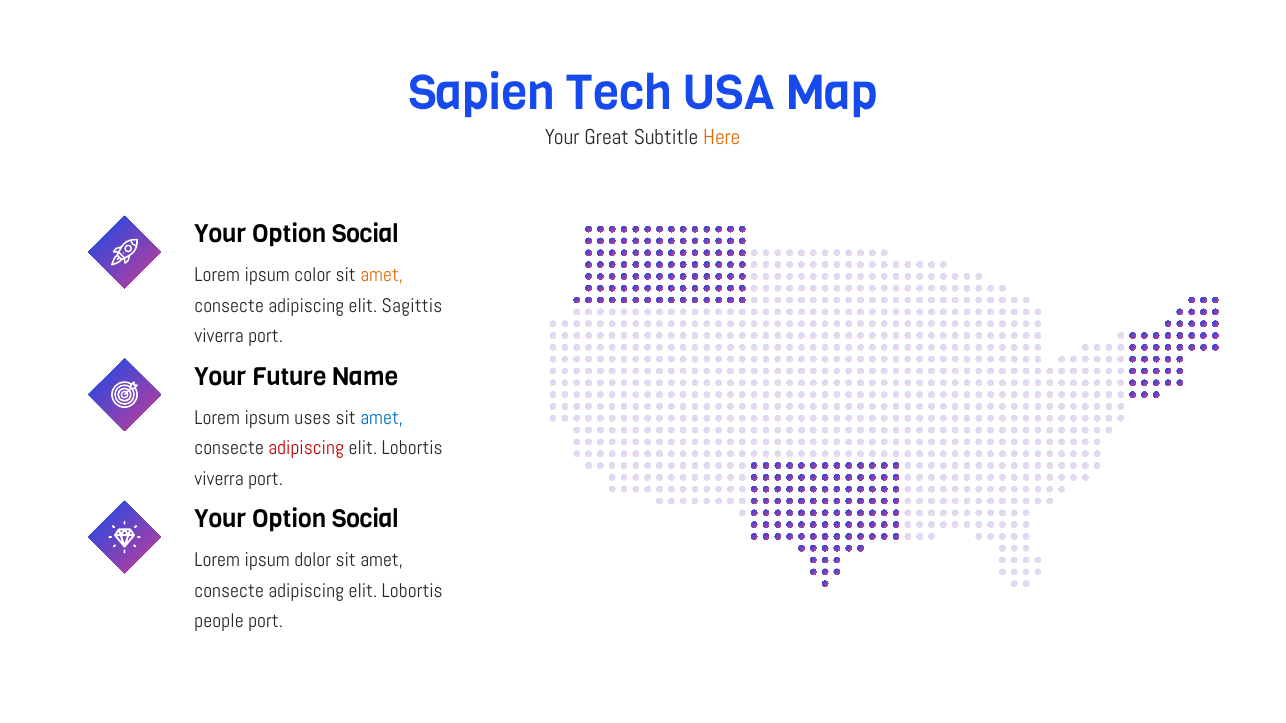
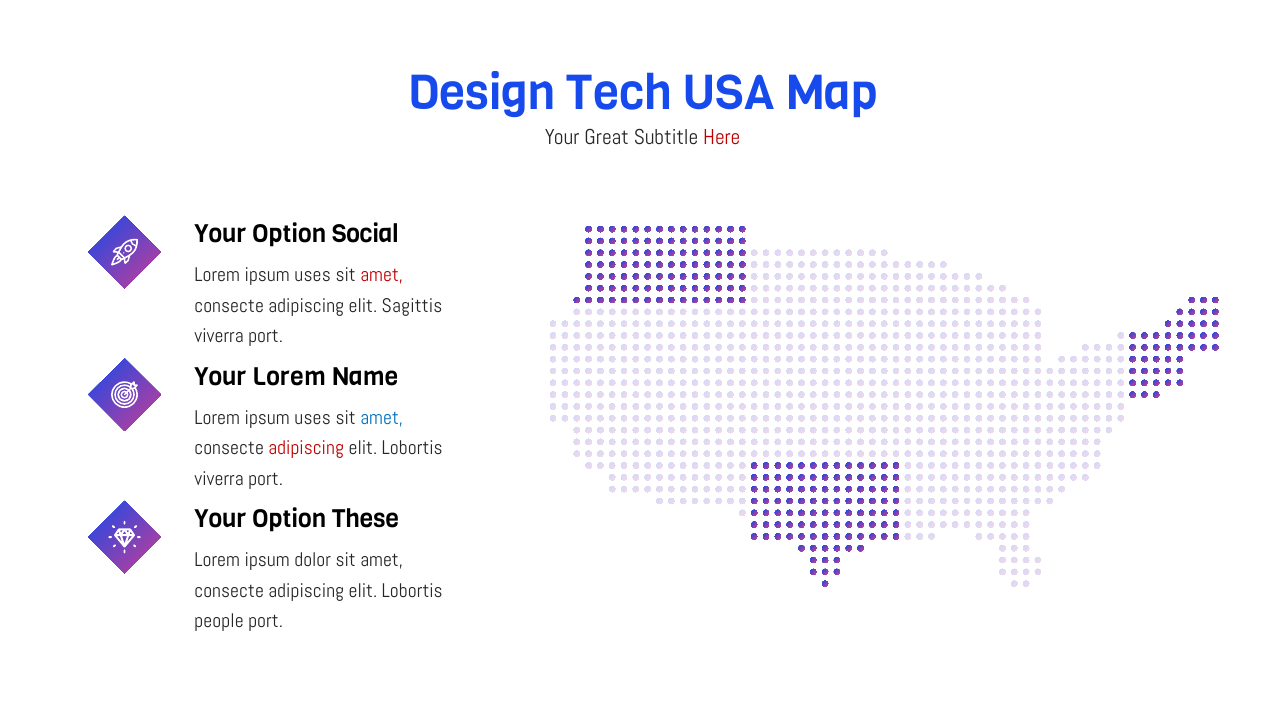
Sapien: Sapien -> Design (482, 94)
Here colour: orange -> red (722, 137)
color: color -> uses (313, 275)
amet colour: orange -> red (382, 275)
Future: Future -> Lorem (289, 377)
Social: Social -> These (365, 520)
